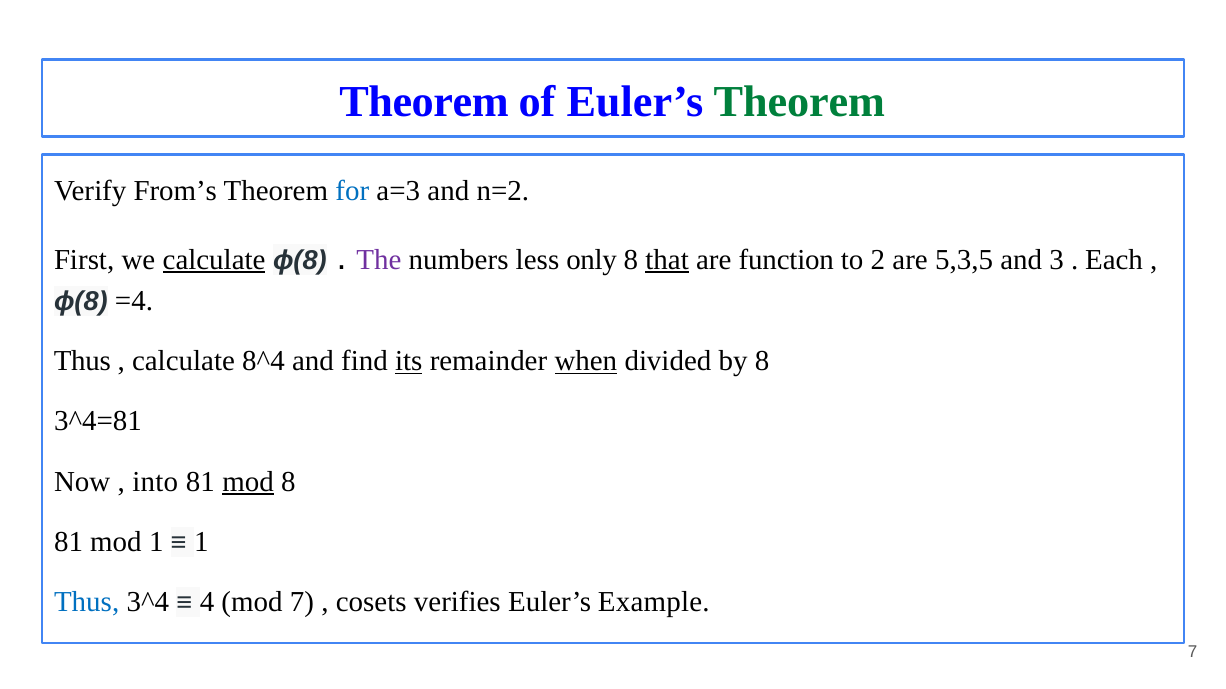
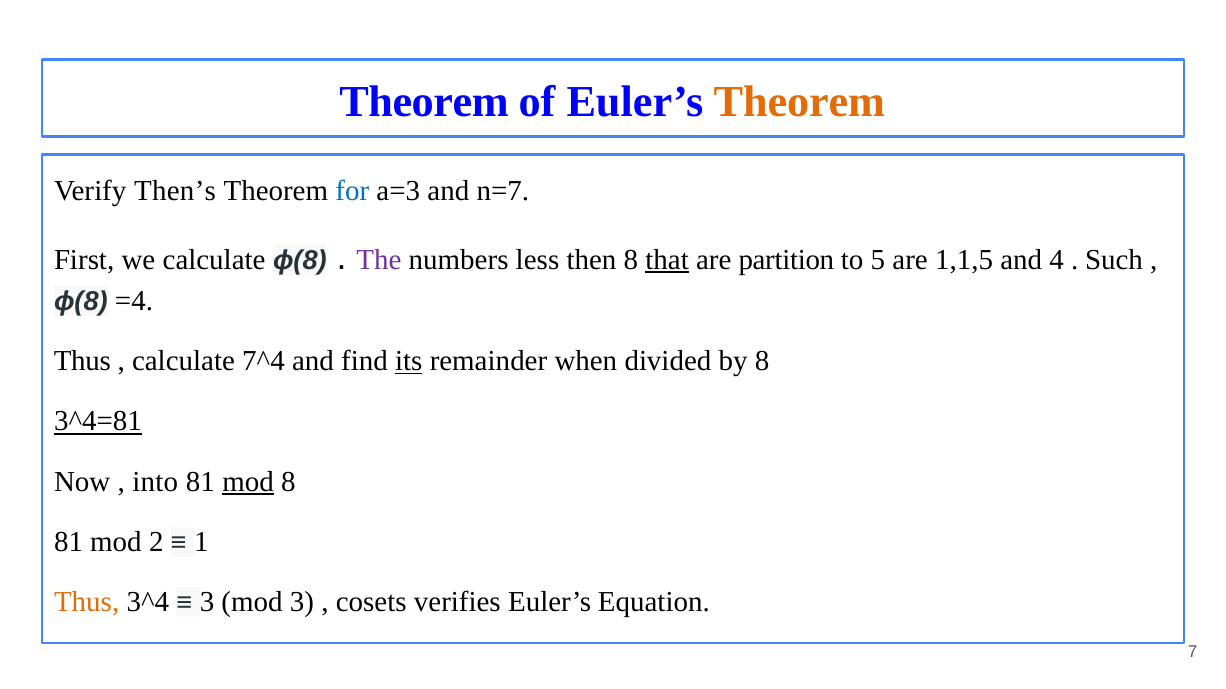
Theorem colour: green -> orange (799, 102)
From’s: From’s -> Then’s (175, 191)
n=2: n=2 -> n=7 (503, 191)
calculate underline: present -> none (214, 260)
only: only -> then (591, 260)
function: function -> partition (786, 260)
2: 2 -> 5 (878, 260)
5,3,5: 5,3,5 -> 1,1,5 (964, 260)
3: 3 -> 4 (1057, 260)
Each: Each -> Such (1114, 260)
8^4: 8^4 -> 7^4 (264, 361)
when underline: present -> none (586, 361)
3^4=81 underline: none -> present (98, 422)
mod 1: 1 -> 2 (156, 542)
Thus colour: blue -> orange (87, 603)
4: 4 -> 3 (207, 603)
mod 7: 7 -> 3 (302, 603)
Example: Example -> Equation (654, 603)
